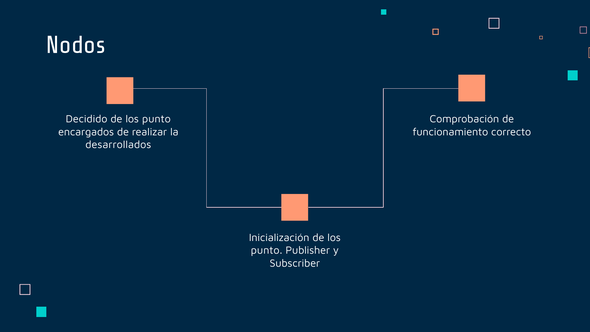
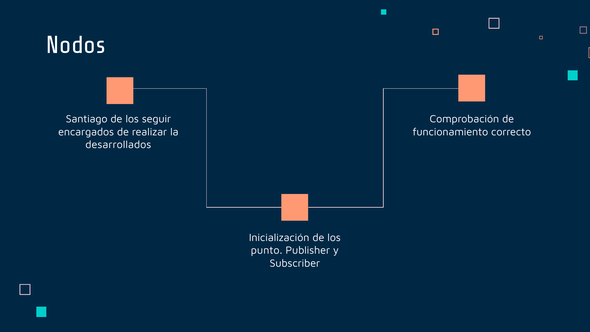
Decidido: Decidido -> Santiago (87, 119)
punto: punto -> seguir (157, 119)
